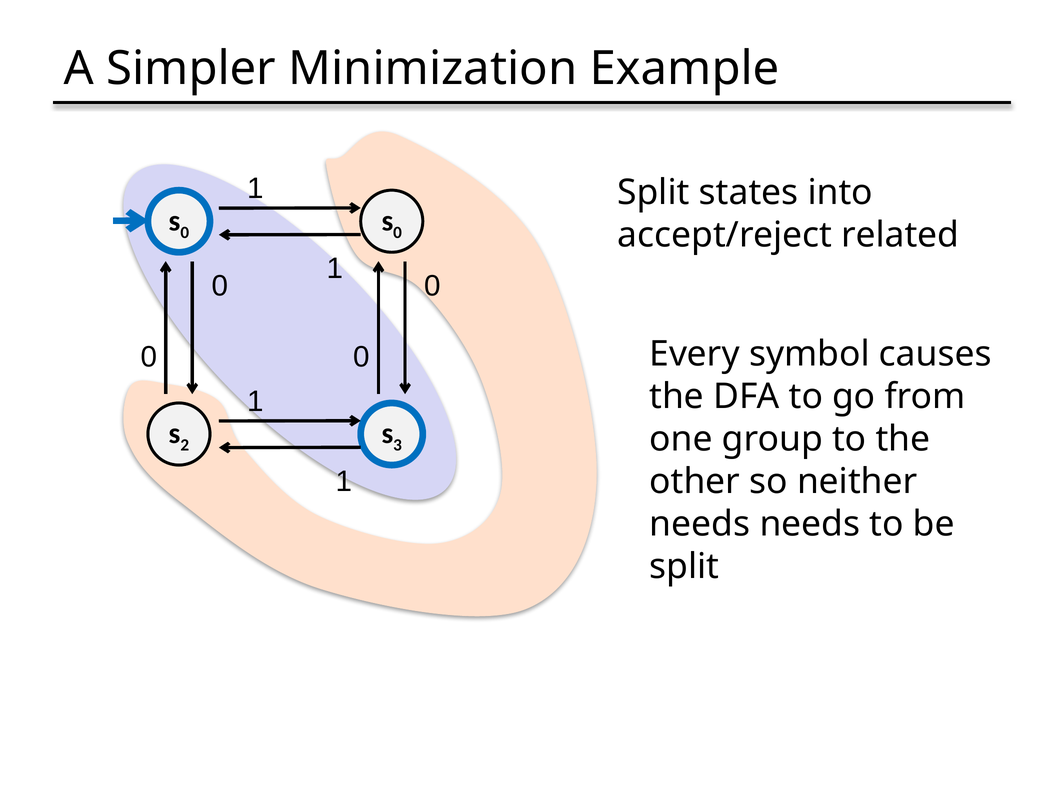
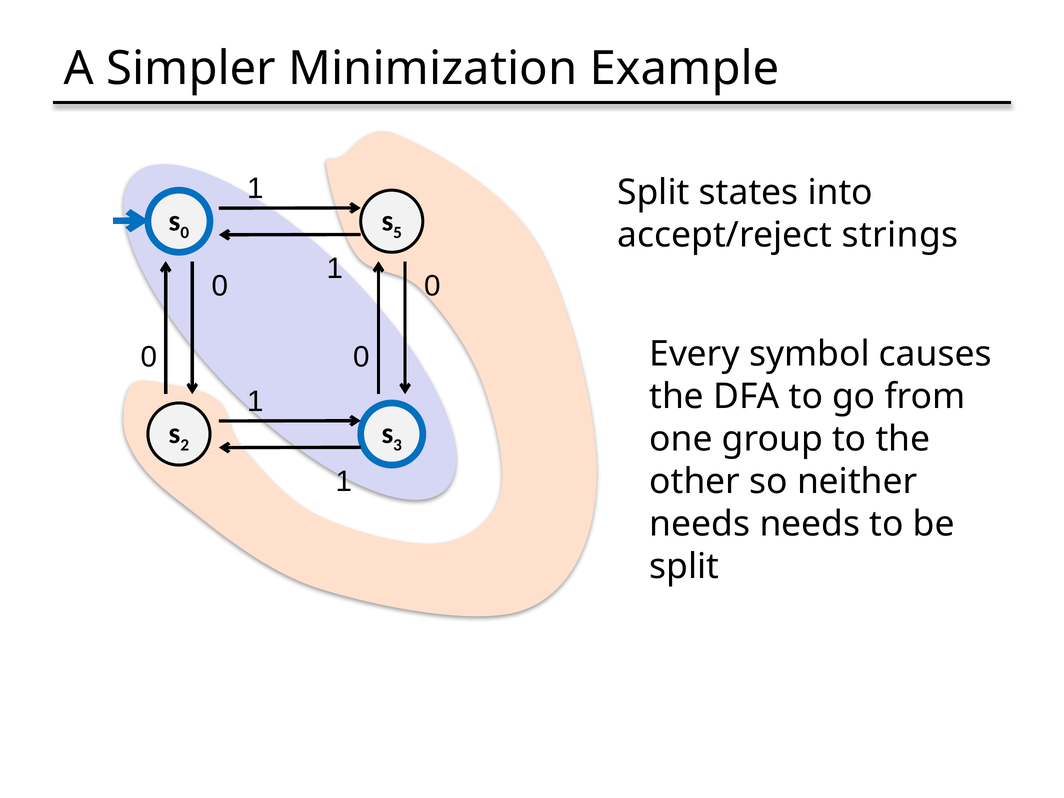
0: 0 -> 5 (398, 232)
related: related -> strings (900, 235)
